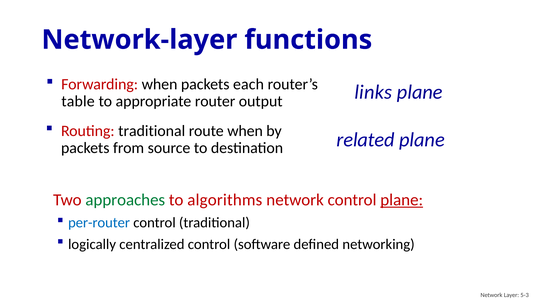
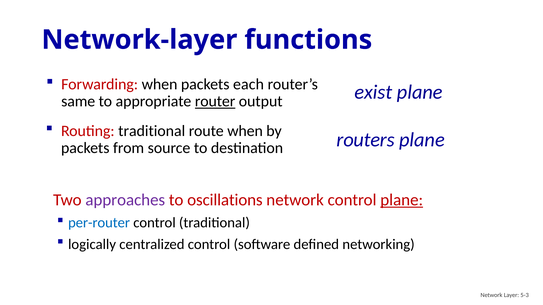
table: table -> same (78, 102)
router underline: none -> present (215, 102)
links: links -> exist (373, 92)
related: related -> routers (366, 140)
approaches colour: green -> purple (125, 200)
algorithms: algorithms -> oscillations (225, 200)
